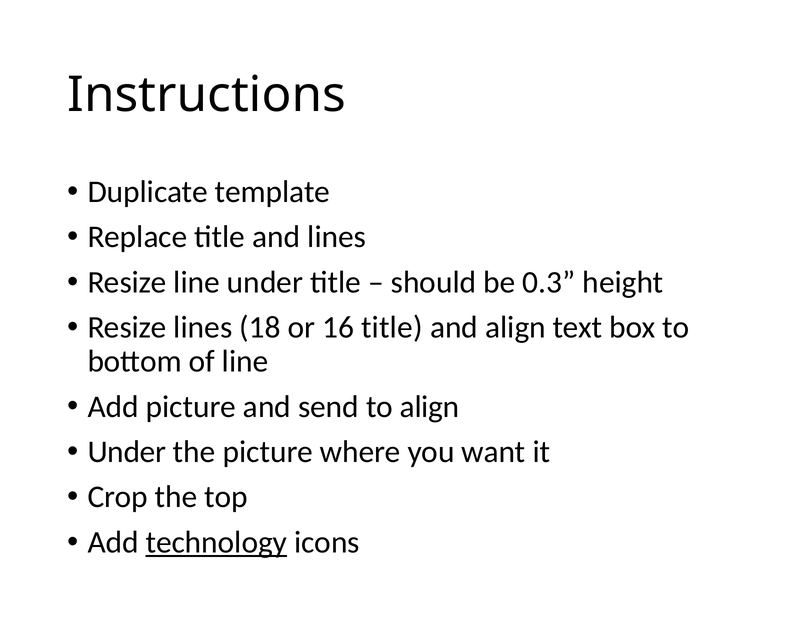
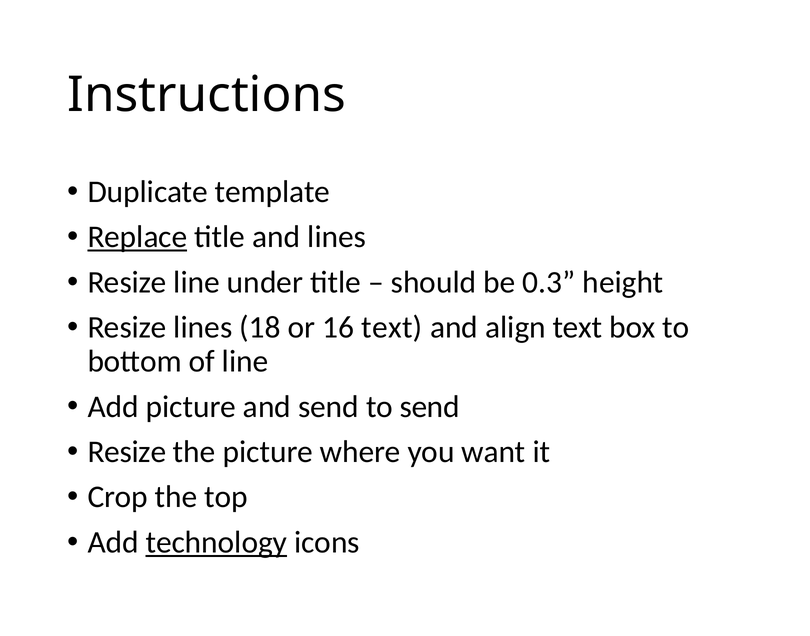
Replace underline: none -> present (137, 237)
16 title: title -> text (392, 328)
to align: align -> send (430, 407)
Under: Under -> Resize (127, 452)
